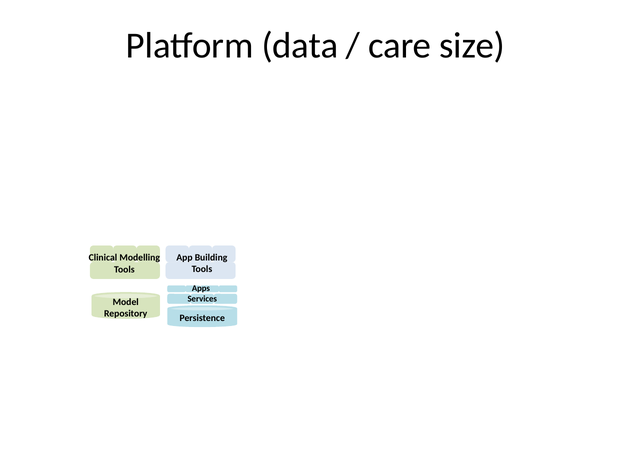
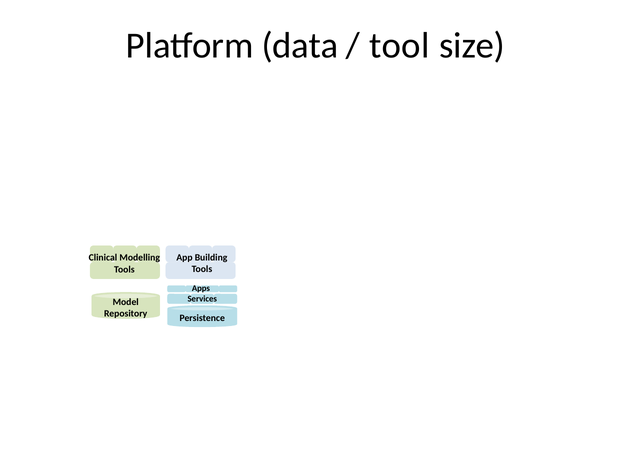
care: care -> tool (399, 46)
